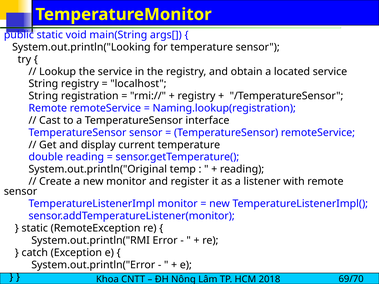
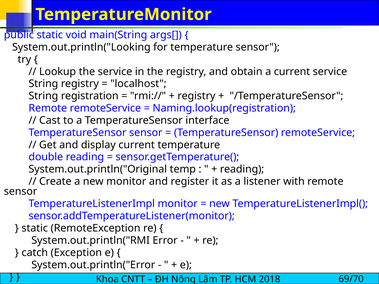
a located: located -> current (292, 72)
